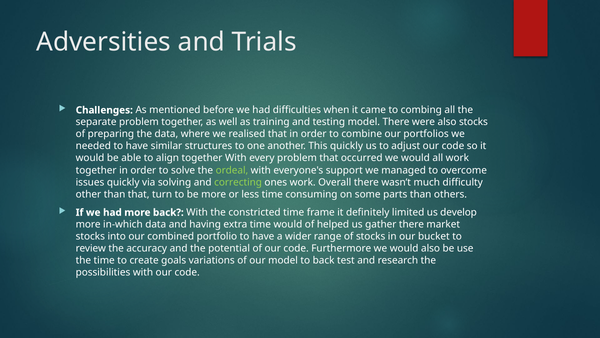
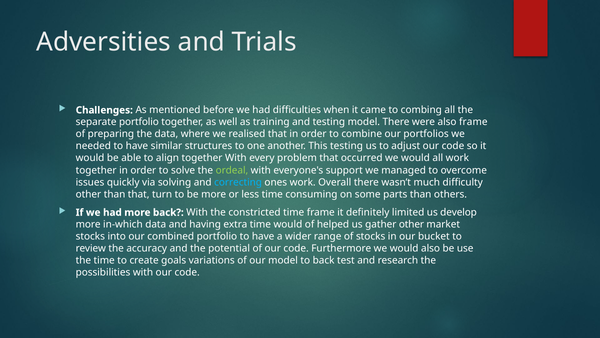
separate problem: problem -> portfolio (139, 122)
also stocks: stocks -> frame (473, 122)
This quickly: quickly -> testing (347, 146)
correcting colour: light green -> light blue (238, 182)
gather there: there -> other (412, 224)
